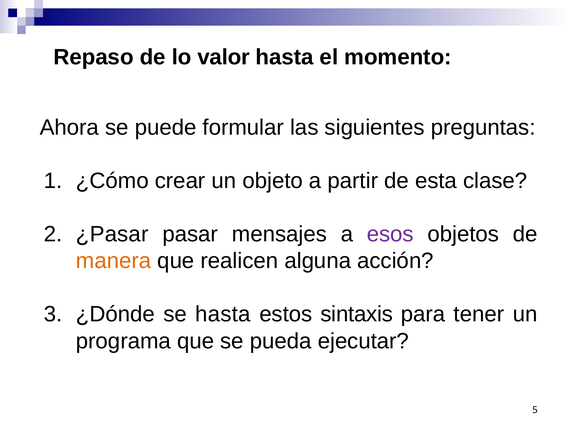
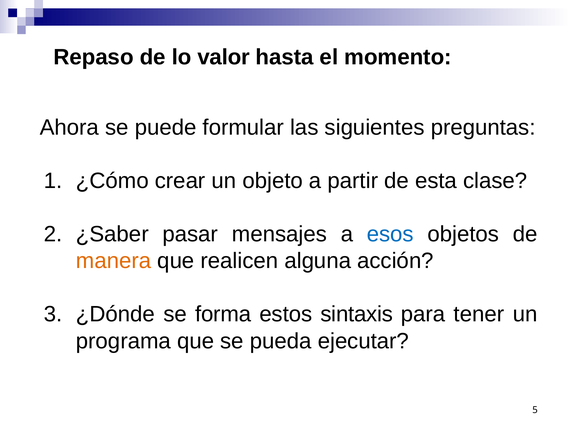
¿Pasar: ¿Pasar -> ¿Saber (112, 234)
esos colour: purple -> blue (390, 234)
se hasta: hasta -> forma (223, 314)
